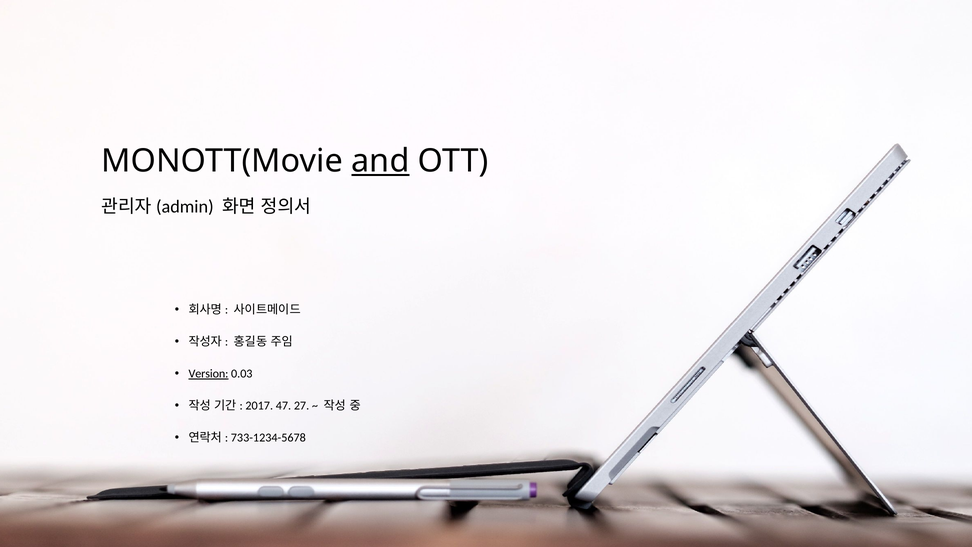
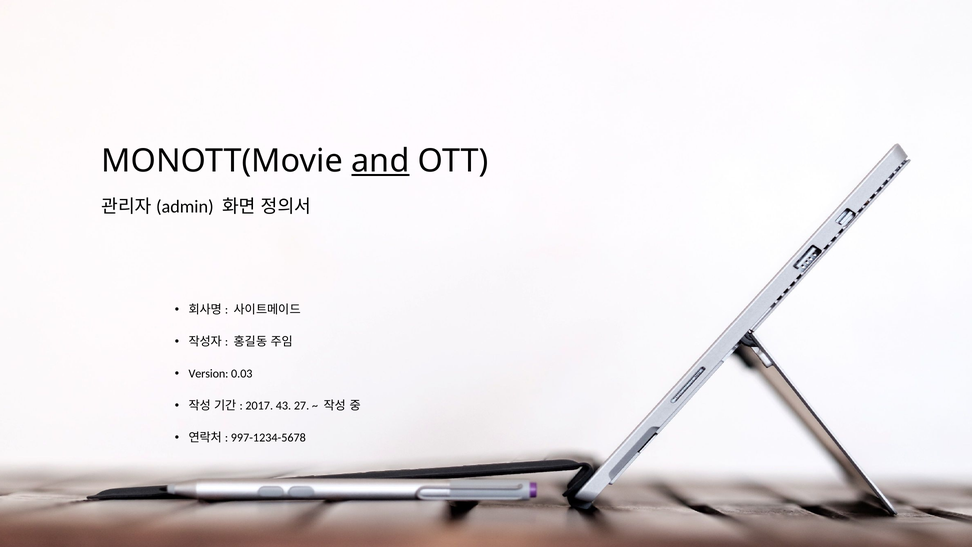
Version underline: present -> none (208, 374)
47: 47 -> 43 (283, 406)
733-1234-5678: 733-1234-5678 -> 997-1234-5678 (268, 438)
